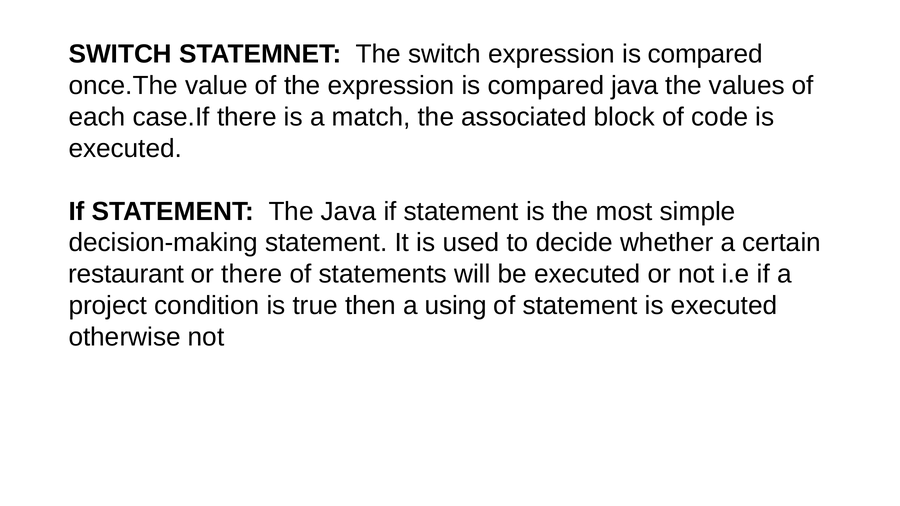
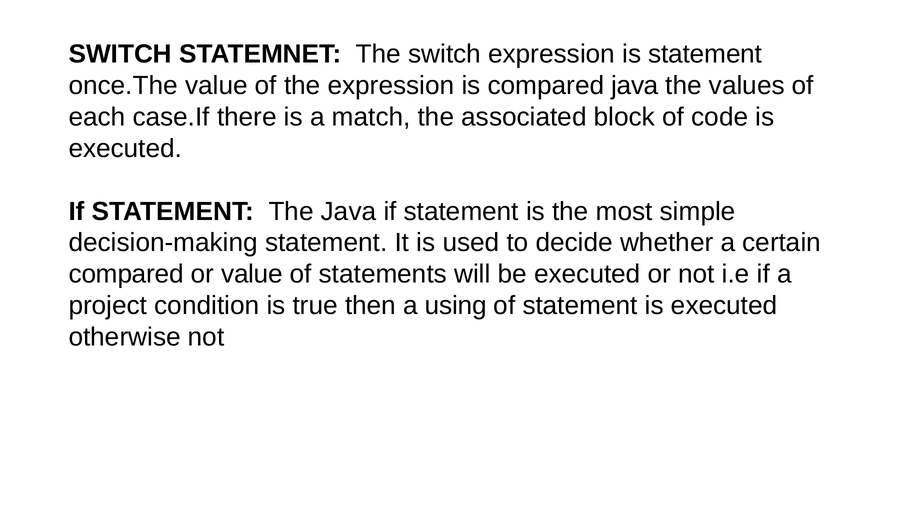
switch expression is compared: compared -> statement (705, 54)
restaurant: restaurant -> compared (126, 274)
or there: there -> value (252, 274)
